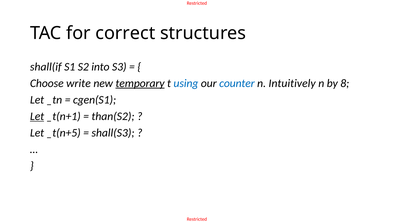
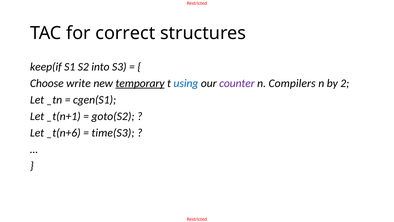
shall(if: shall(if -> keep(if (46, 67)
counter colour: blue -> purple (237, 83)
Intuitively: Intuitively -> Compilers (292, 83)
8: 8 -> 2 (345, 83)
Let underline: present -> none (37, 116)
than(S2: than(S2 -> goto(S2 (113, 116)
_t(n+5: _t(n+5 -> _t(n+6 (64, 133)
shall(S3: shall(S3 -> time(S3 (113, 133)
